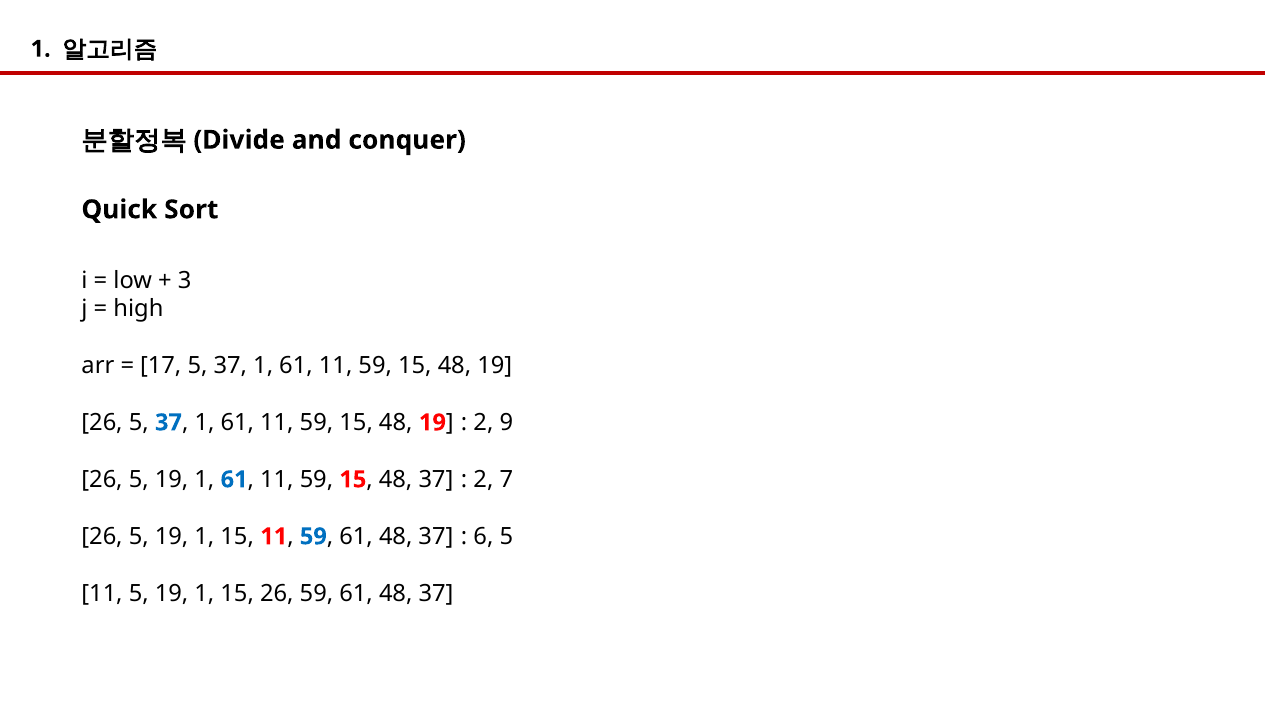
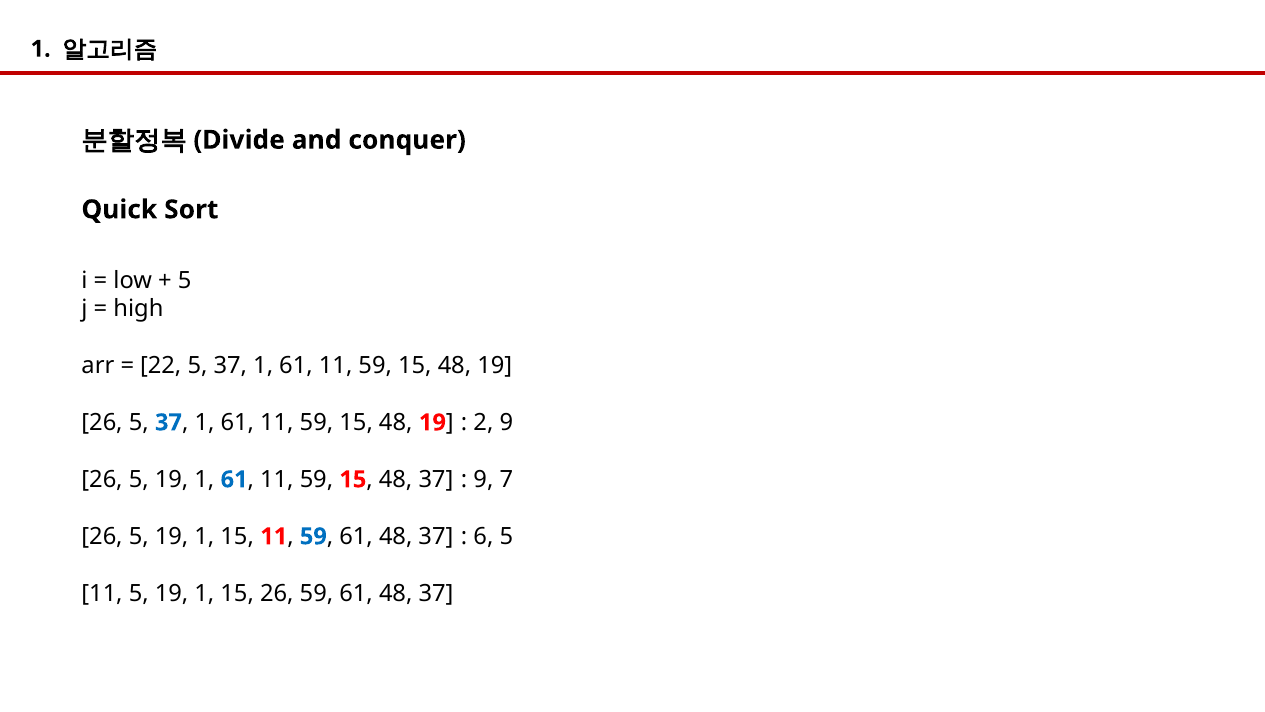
3: 3 -> 5 (185, 280)
17: 17 -> 22 (161, 365)
2: 2 -> 9 (483, 479)
